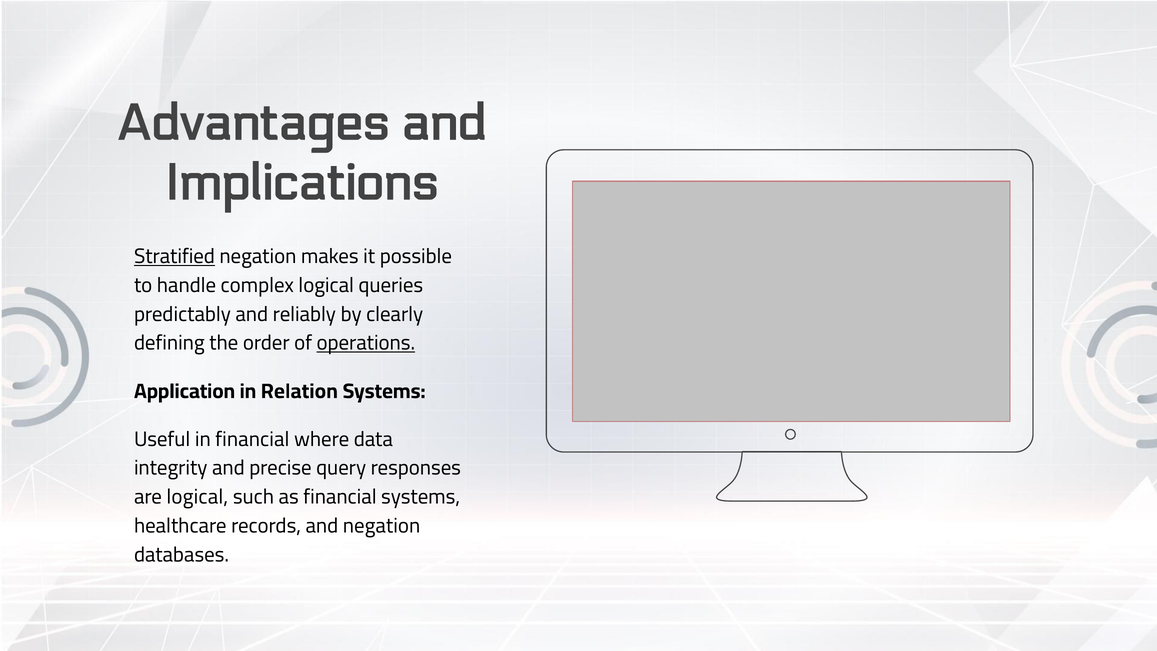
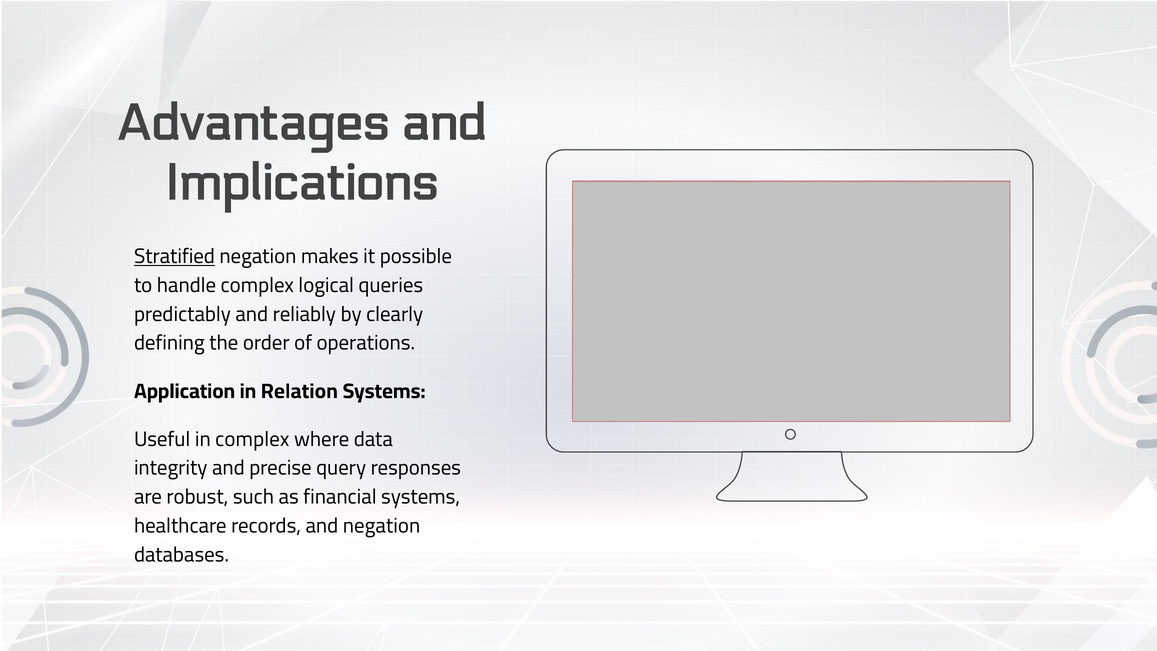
operations underline: present -> none (366, 343)
in financial: financial -> complex (252, 439)
are logical: logical -> robust (197, 497)
